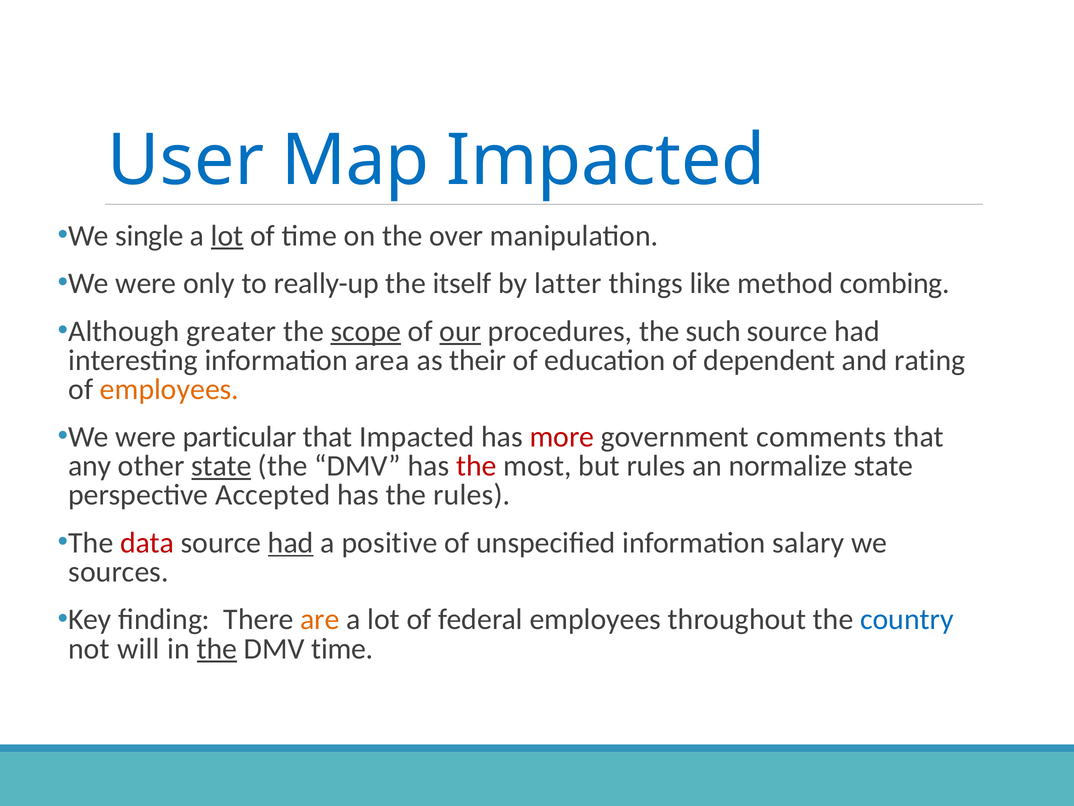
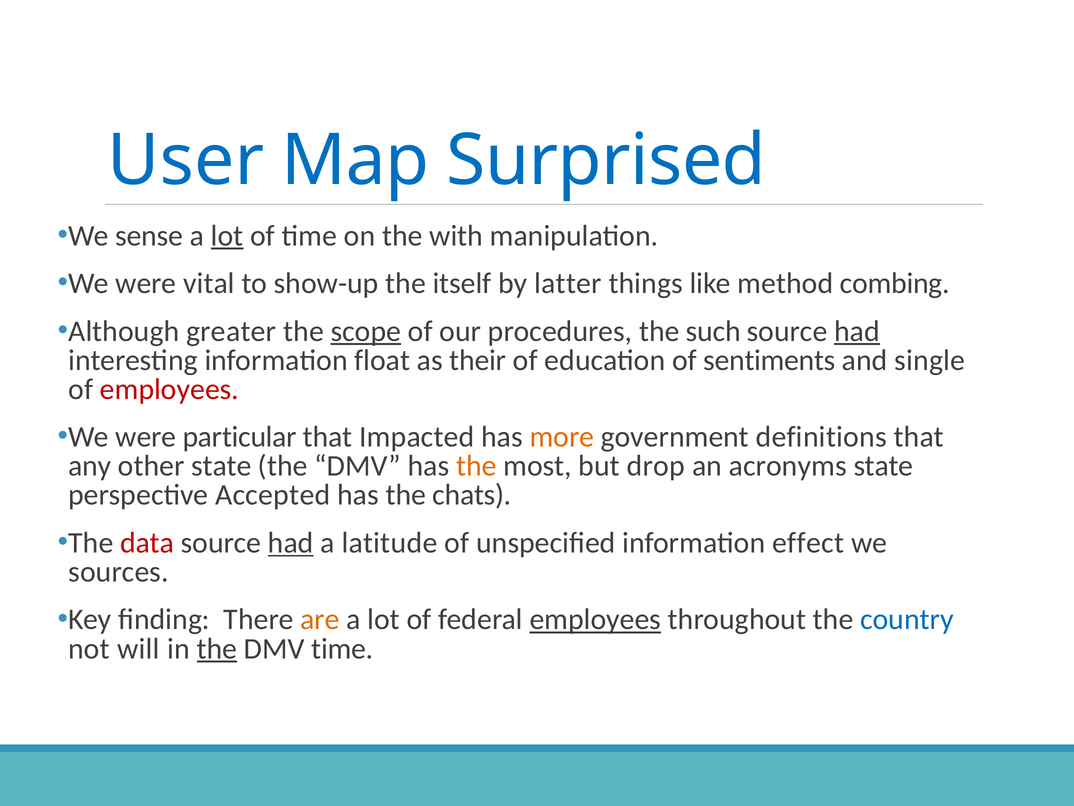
Map Impacted: Impacted -> Surprised (606, 160)
single: single -> sense (149, 236)
over: over -> with (456, 236)
only: only -> vital (209, 283)
really-up: really-up -> show-up (326, 283)
our underline: present -> none (460, 331)
had underline: none -> present (857, 331)
area: area -> float (382, 360)
dependent: dependent -> sentiments (769, 360)
rating: rating -> single (930, 360)
employees colour: orange -> red (169, 389)
more colour: red -> orange (562, 437)
comments: comments -> definitions (821, 437)
state underline: present -> none (221, 466)
the colour: red -> orange (476, 466)
but rules: rules -> drop (656, 466)
normalize: normalize -> acronyms (788, 466)
the rules: rules -> chats (472, 495)
positive: positive -> latitude (389, 542)
salary: salary -> effect (808, 542)
employees underline: none -> present (595, 619)
